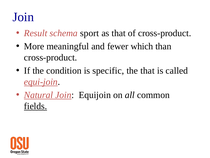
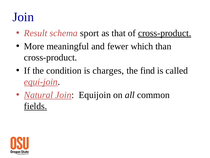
cross-product underline: none -> present (165, 33)
specific: specific -> charges (108, 70)
the that: that -> find (148, 70)
